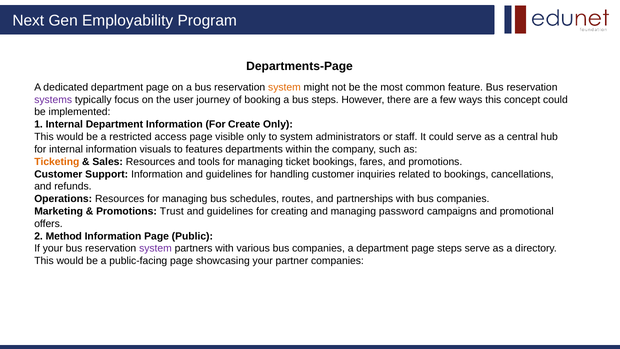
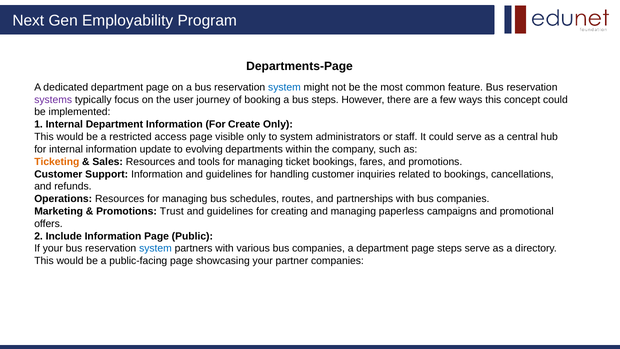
system colour: orange -> blue (284, 87)
visuals: visuals -> update (155, 149)
features: features -> evolving (204, 149)
password: password -> paperless (401, 211)
Method: Method -> Include (64, 236)
system colour: purple -> blue (155, 248)
